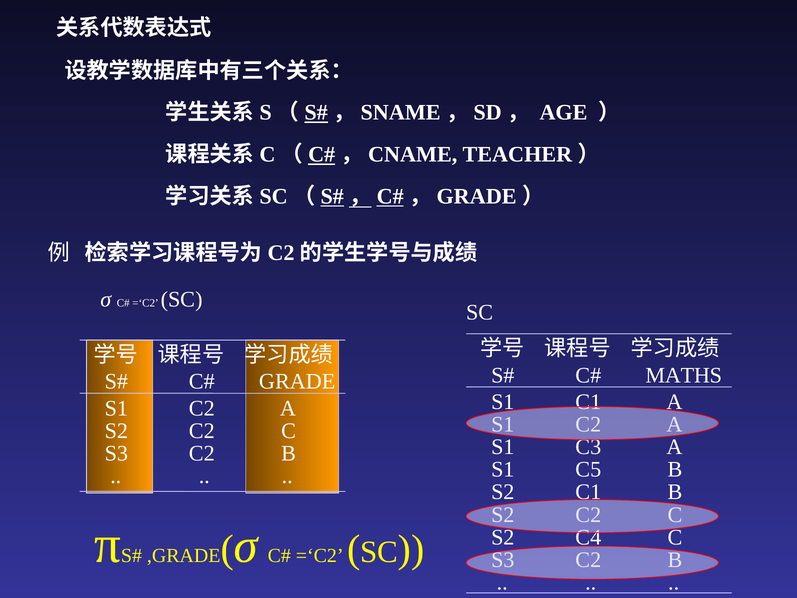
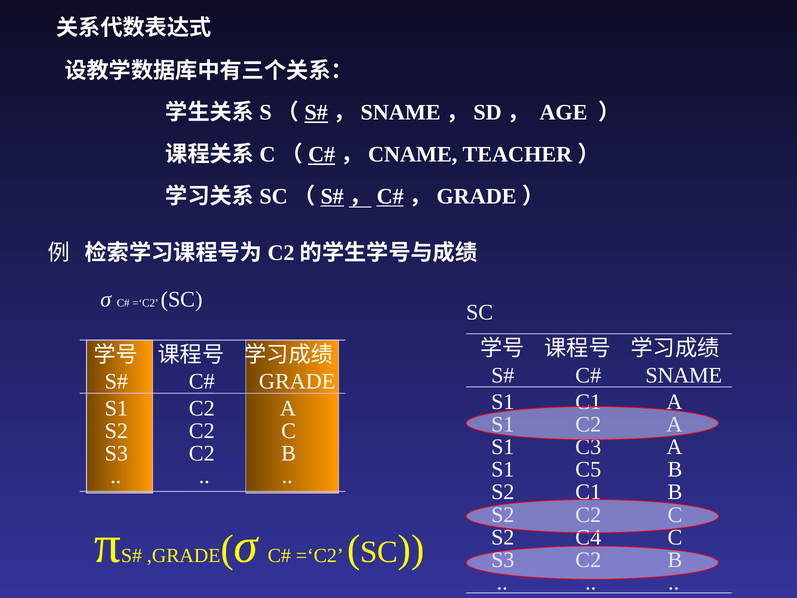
MATHS: MATHS -> SNAME (684, 375)
